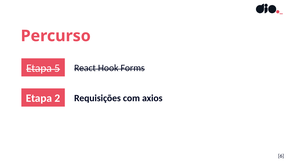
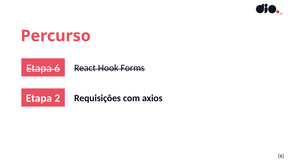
Etapa 5: 5 -> 6 (57, 68)
